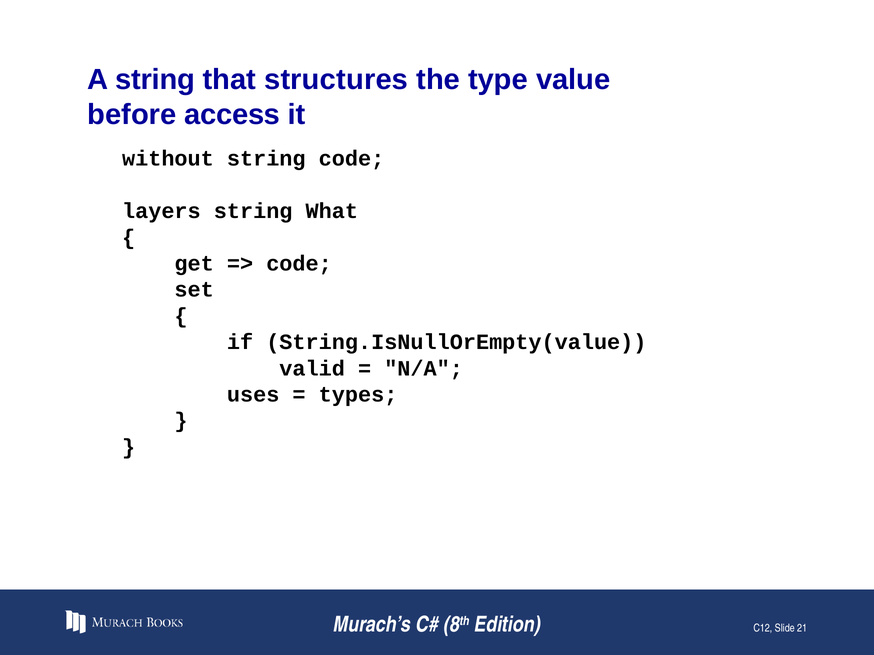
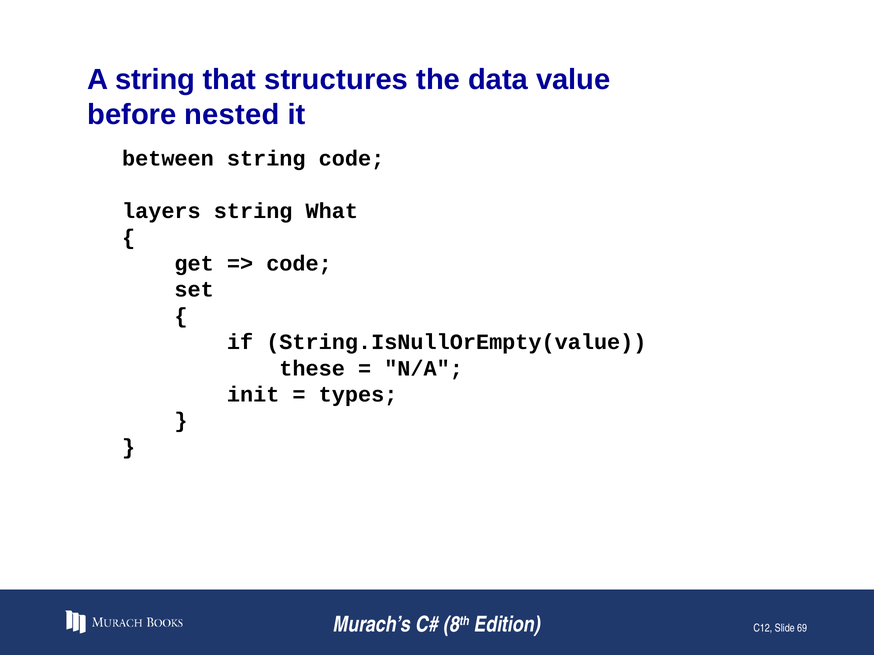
type: type -> data (498, 80)
access: access -> nested (232, 115)
without: without -> between (168, 159)
valid: valid -> these (312, 369)
uses: uses -> init (253, 395)
21: 21 -> 69 (802, 629)
